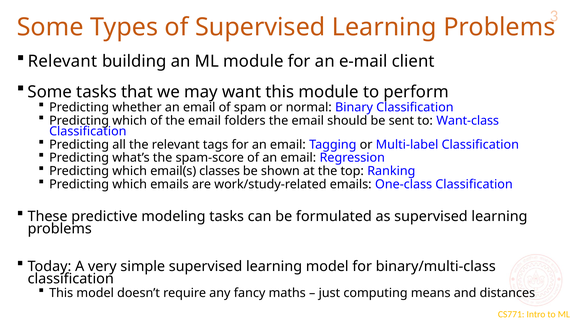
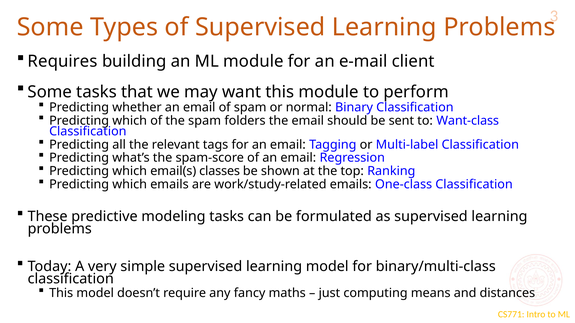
Relevant: Relevant -> Requires (63, 62)
of the email: email -> spam (205, 121)
